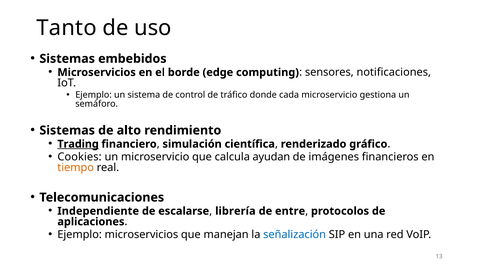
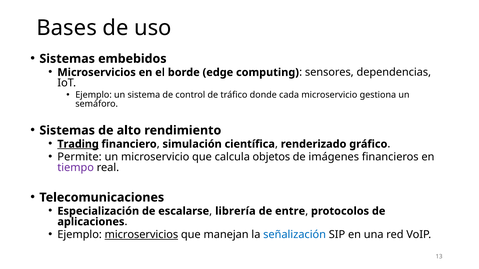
Tanto: Tanto -> Bases (67, 28)
notificaciones: notificaciones -> dependencias (394, 72)
Cookies: Cookies -> Permite (80, 157)
ayudan: ayudan -> objetos (271, 157)
tiempo colour: orange -> purple (76, 168)
Independiente: Independiente -> Especialización (98, 211)
microservicios underline: none -> present (141, 235)
